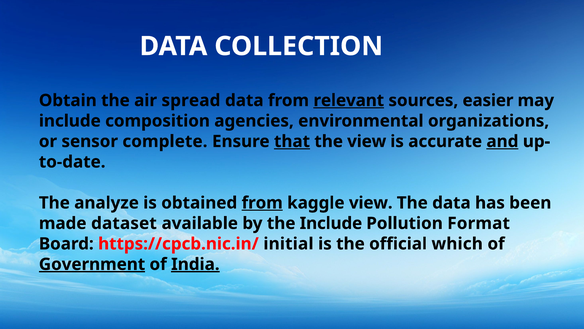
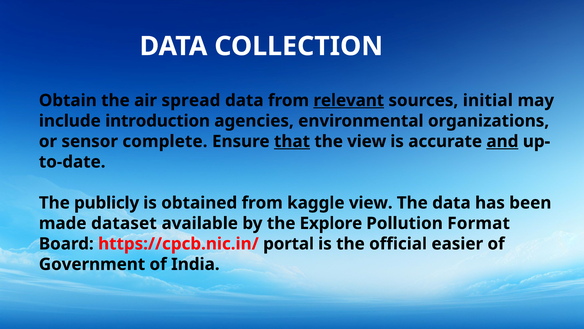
easier: easier -> initial (488, 100)
composition: composition -> introduction (158, 121)
analyze: analyze -> publicly (107, 203)
from underline: present -> none (262, 203)
the Include: Include -> Explore (331, 223)
initial: initial -> portal (289, 243)
which: which -> easier (457, 243)
Government underline: present -> none (92, 264)
India underline: present -> none (195, 264)
